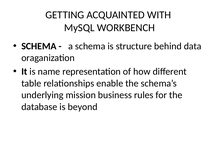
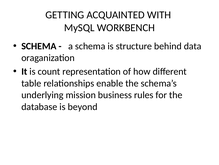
name: name -> count (49, 71)
